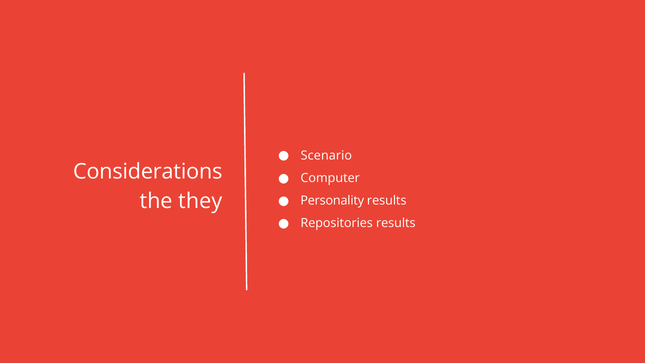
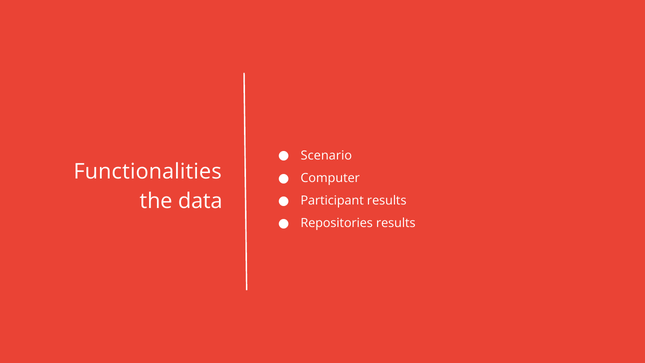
Considerations: Considerations -> Functionalities (148, 172)
they: they -> data (200, 201)
Personality: Personality -> Participant (332, 201)
